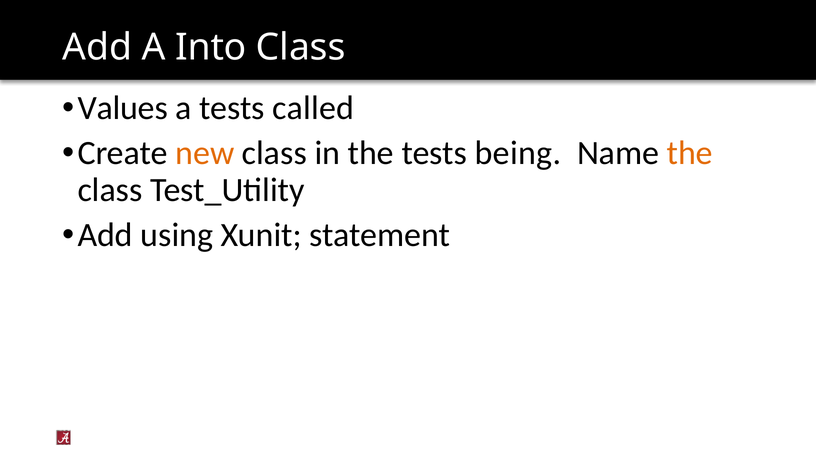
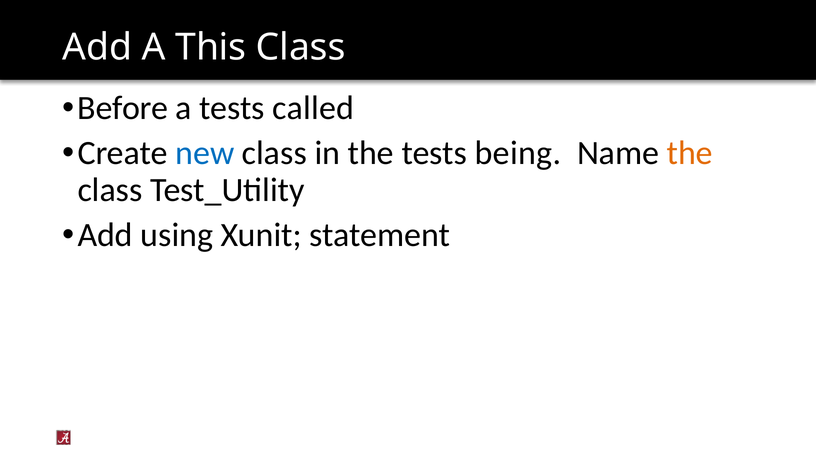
Into: Into -> This (211, 48)
Values: Values -> Before (123, 108)
new colour: orange -> blue (205, 153)
